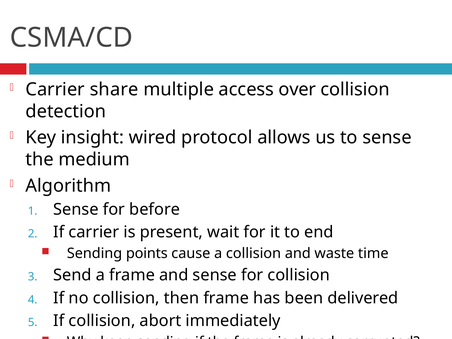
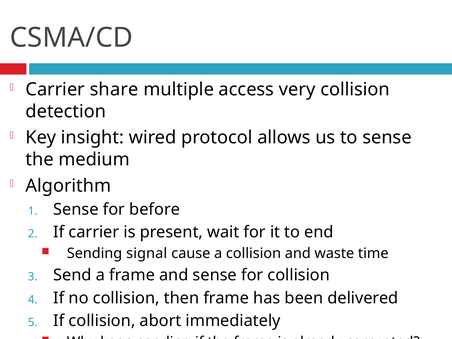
over: over -> very (297, 89)
points: points -> signal (147, 254)
